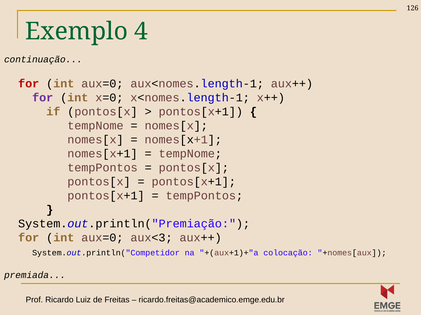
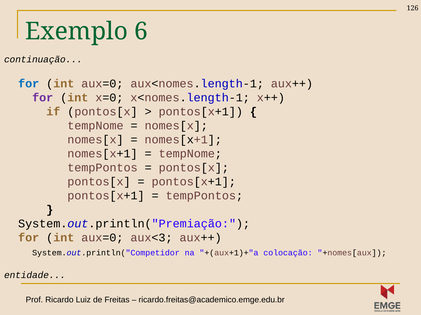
4: 4 -> 6 (141, 31)
for colour: red -> blue (29, 84)
premiada: premiada -> entidade (35, 276)
